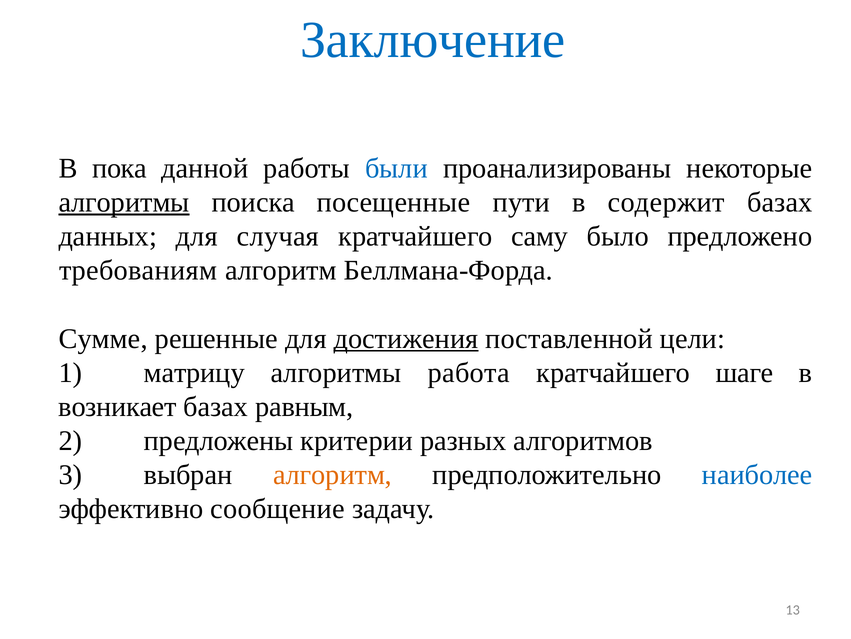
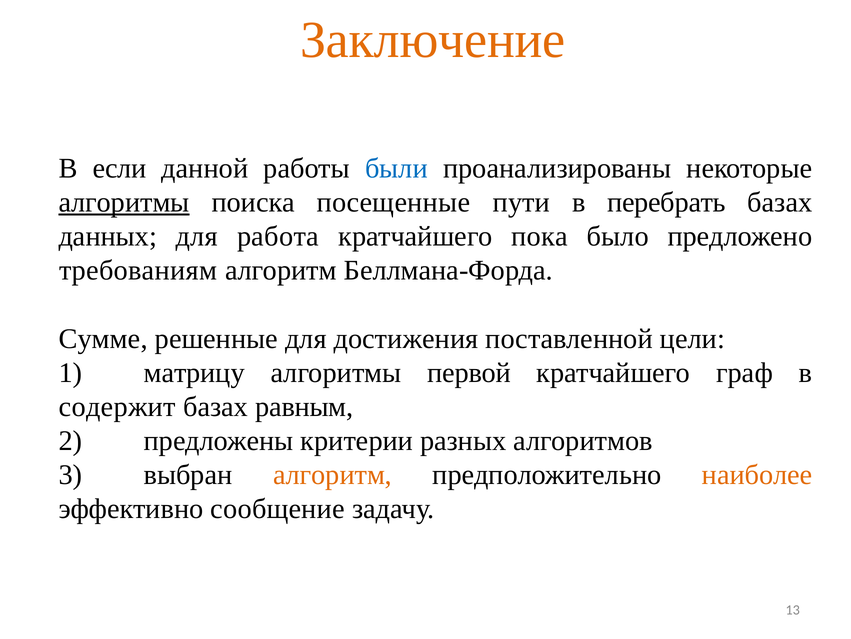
Заключение colour: blue -> orange (433, 40)
пока: пока -> если (120, 168)
содержит: содержит -> перебрать (666, 202)
случая: случая -> работа (278, 236)
саму: саму -> пока (539, 236)
достижения underline: present -> none (406, 338)
работа: работа -> первой (469, 372)
шаге: шаге -> граф (744, 372)
возникает: возникает -> содержит (117, 406)
наиболее colour: blue -> orange (757, 474)
